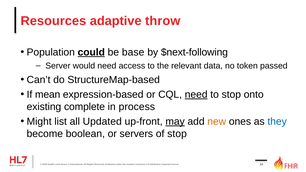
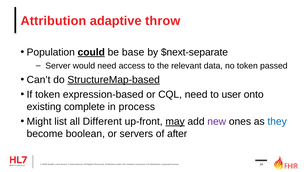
Resources: Resources -> Attribution (53, 21)
$next-following: $next-following -> $next-separate (194, 52)
StructureMap-based underline: none -> present (114, 80)
If mean: mean -> token (48, 95)
need underline: present -> none (196, 95)
to stop: stop -> user (231, 95)
Updated: Updated -> Different (102, 122)
new colour: orange -> purple (217, 122)
of stop: stop -> after (177, 134)
